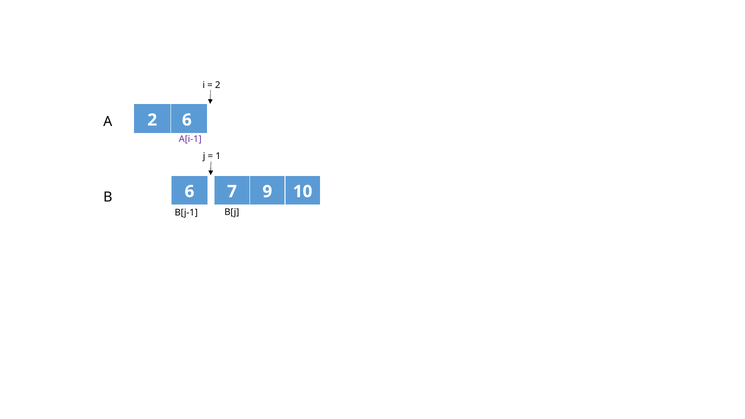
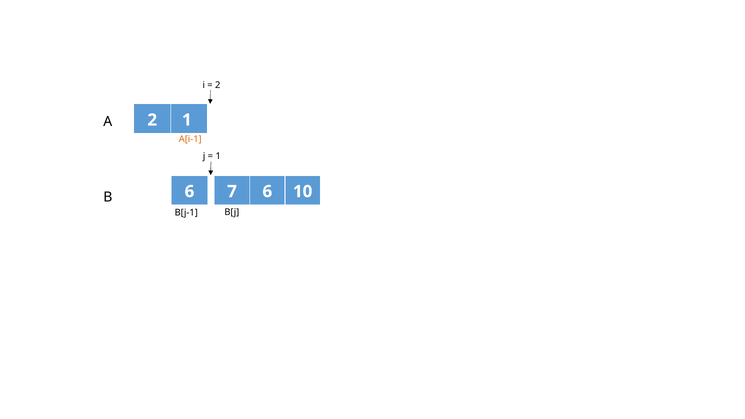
2 6: 6 -> 1 (187, 120)
A[i-1 colour: purple -> orange (190, 139)
7 9: 9 -> 6 (267, 192)
